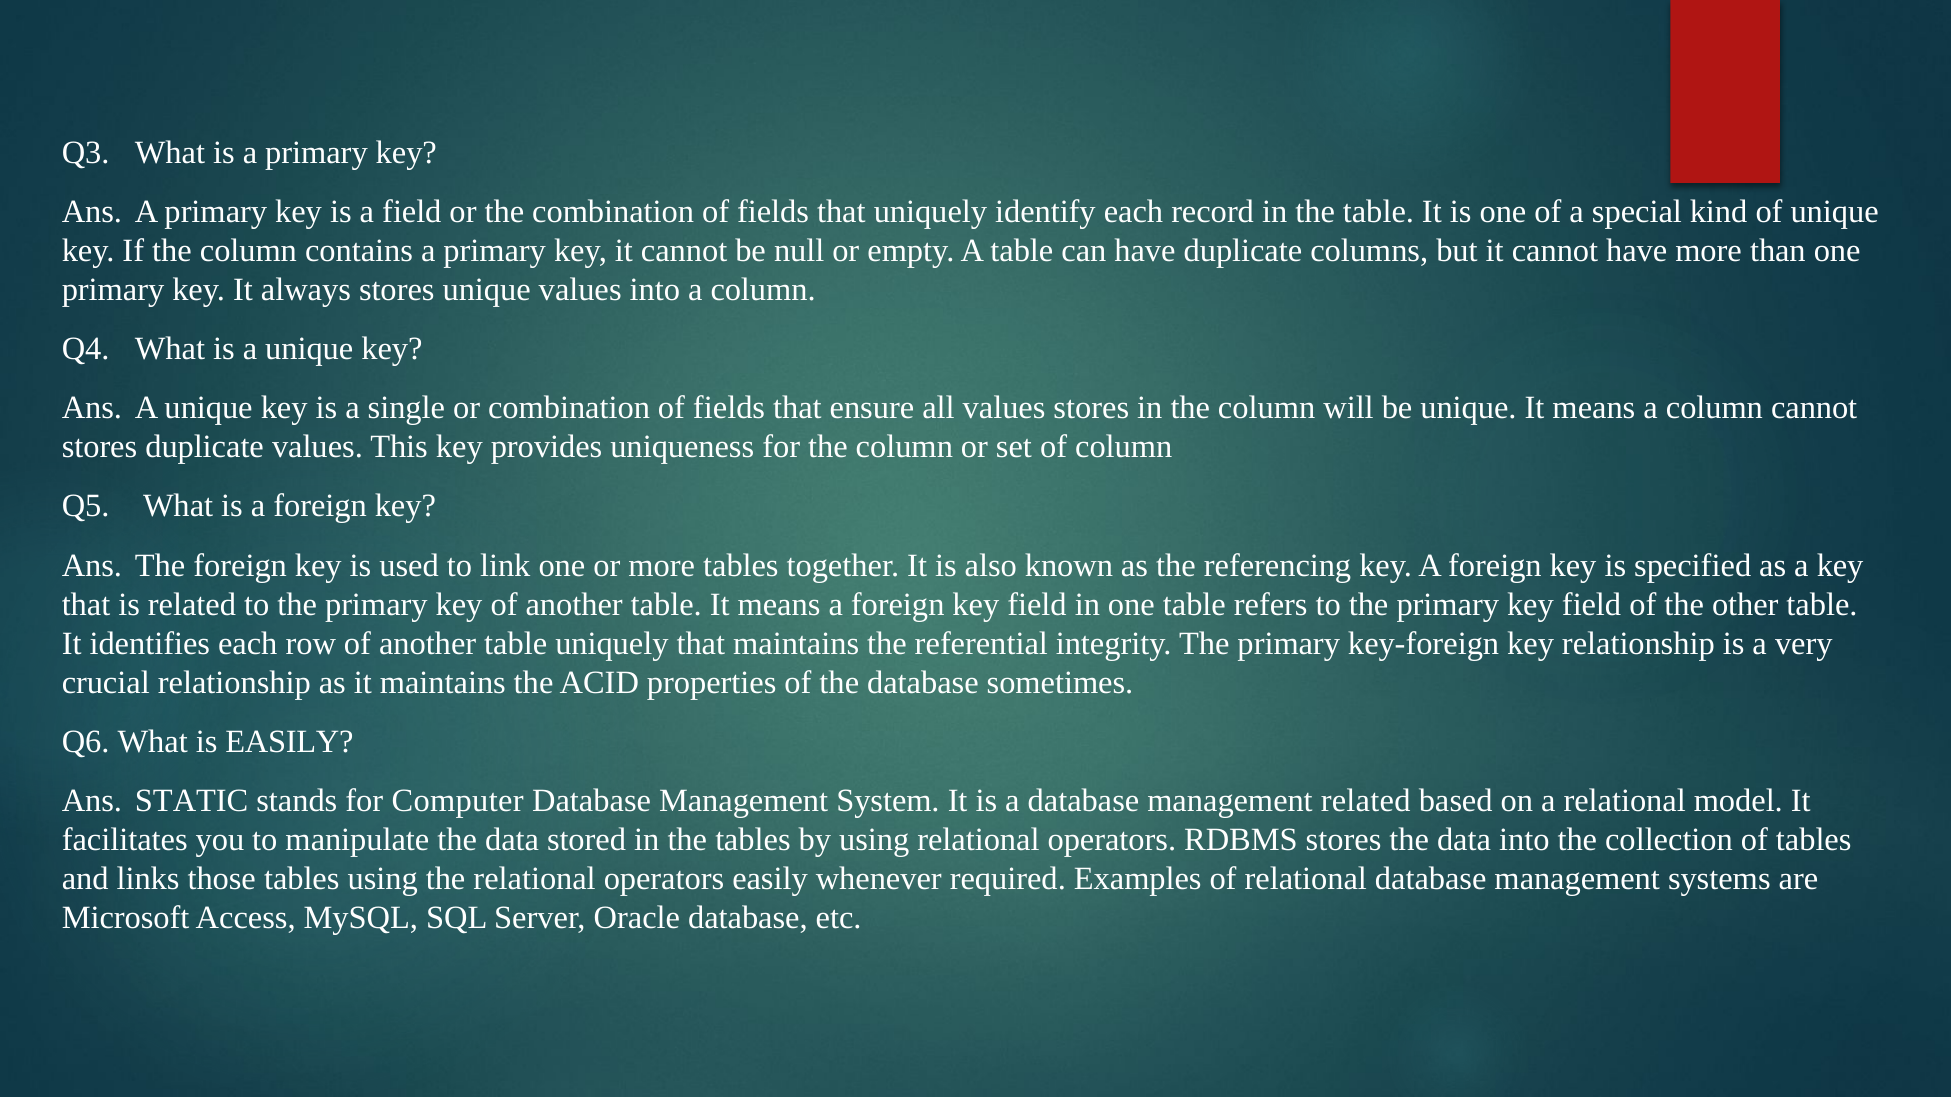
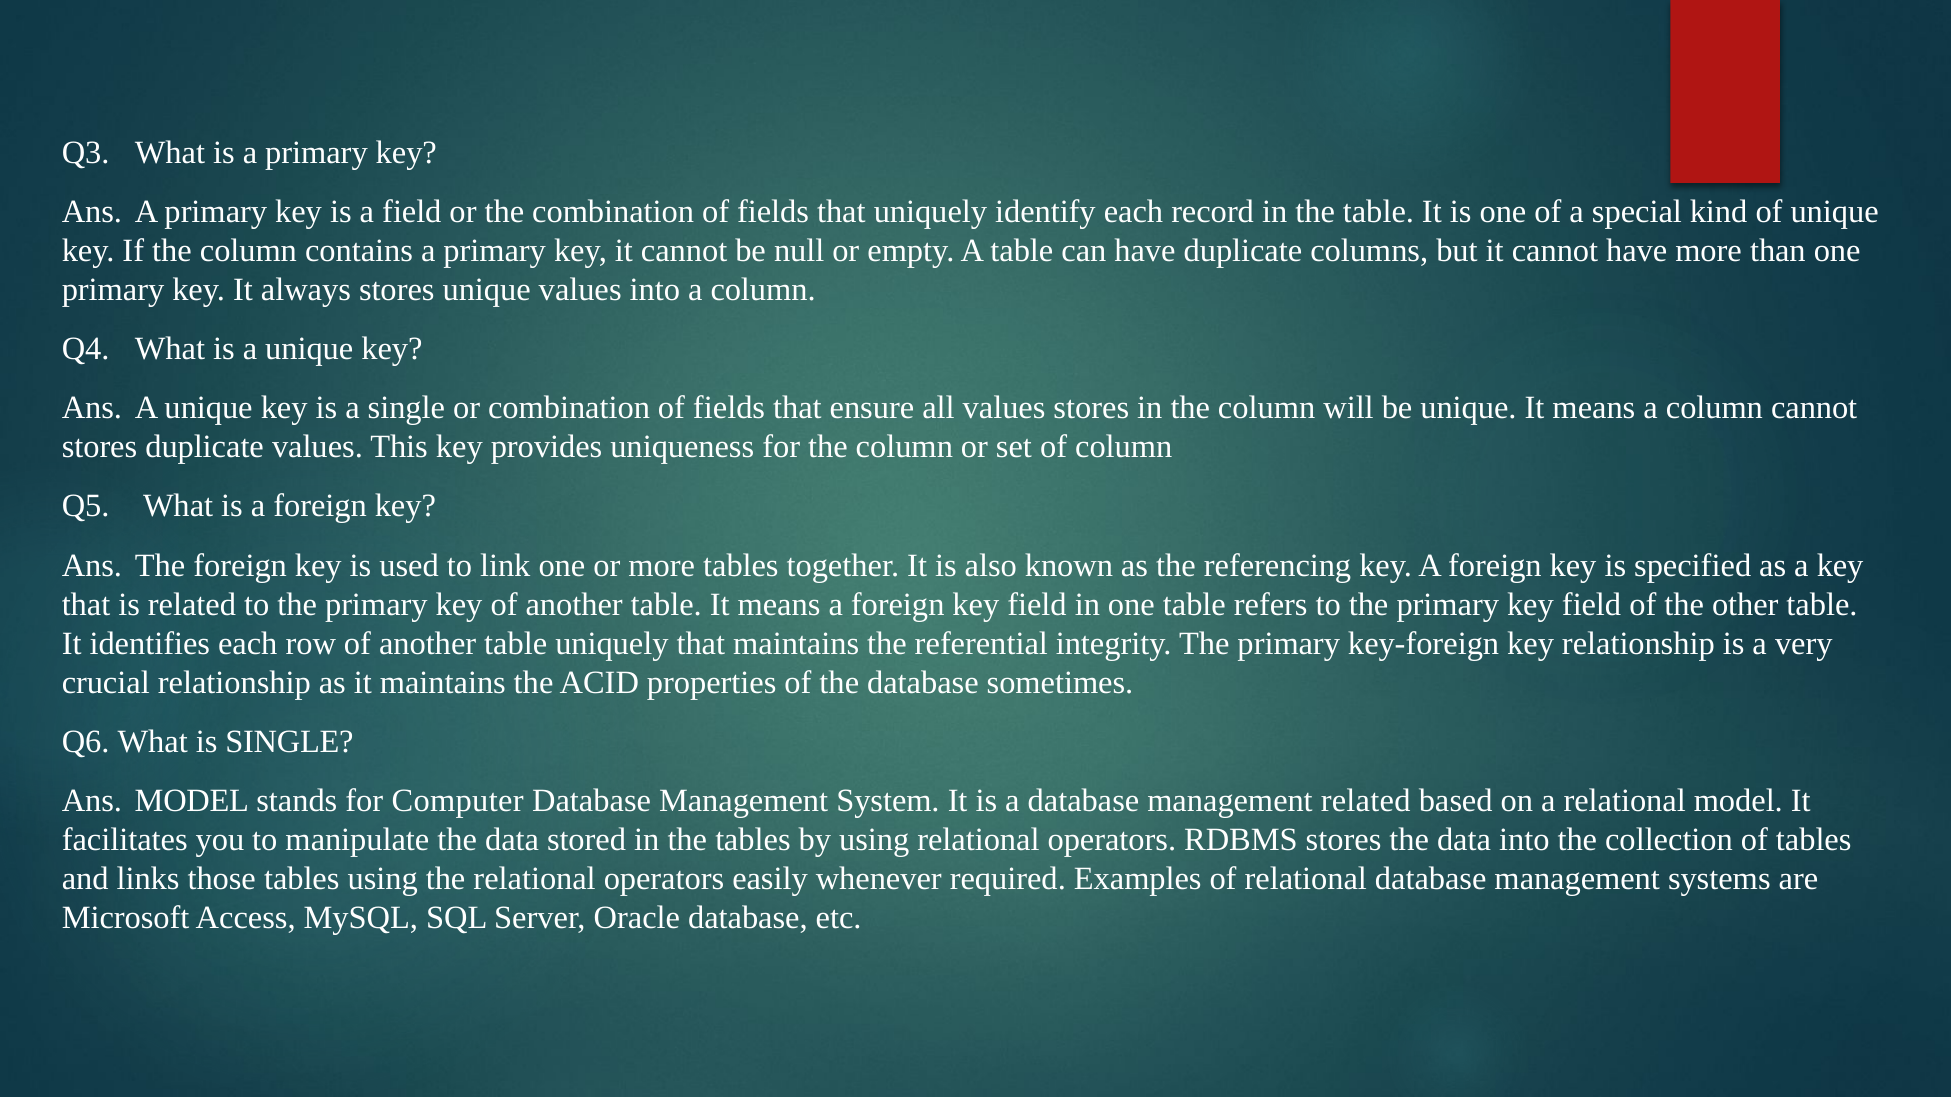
is EASILY: EASILY -> SINGLE (289, 742)
Ans STATIC: STATIC -> MODEL (192, 801)
